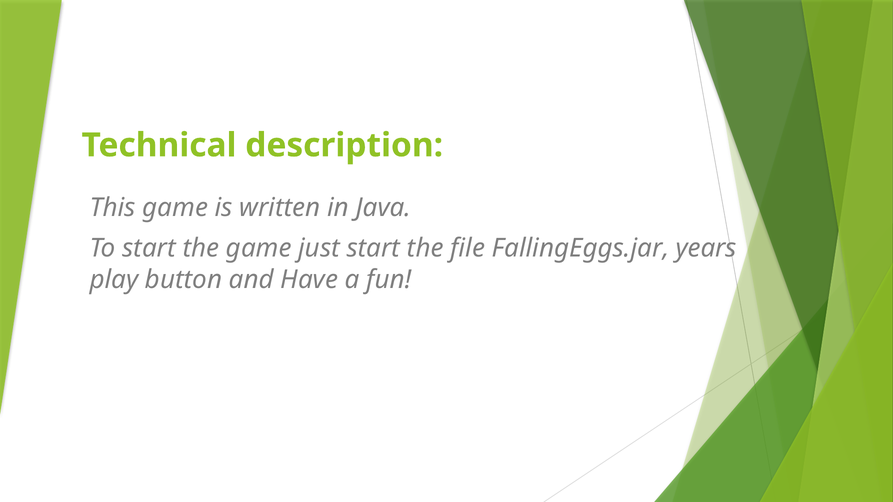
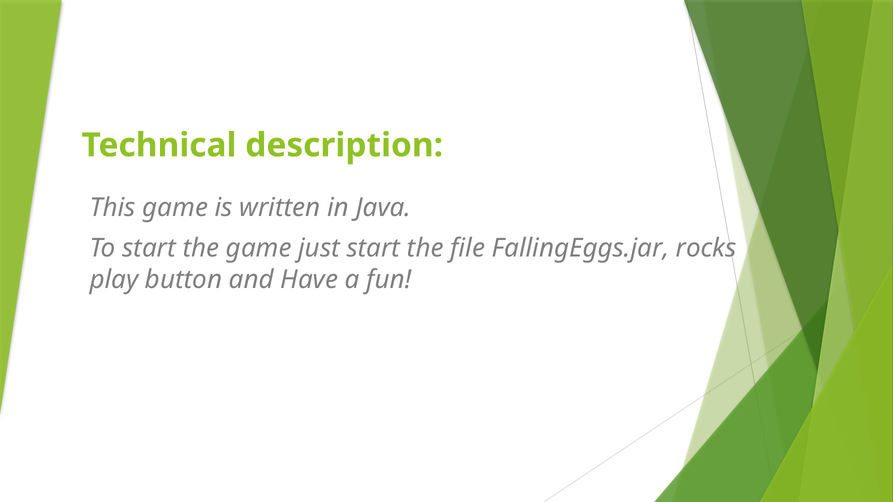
years: years -> rocks (706, 248)
